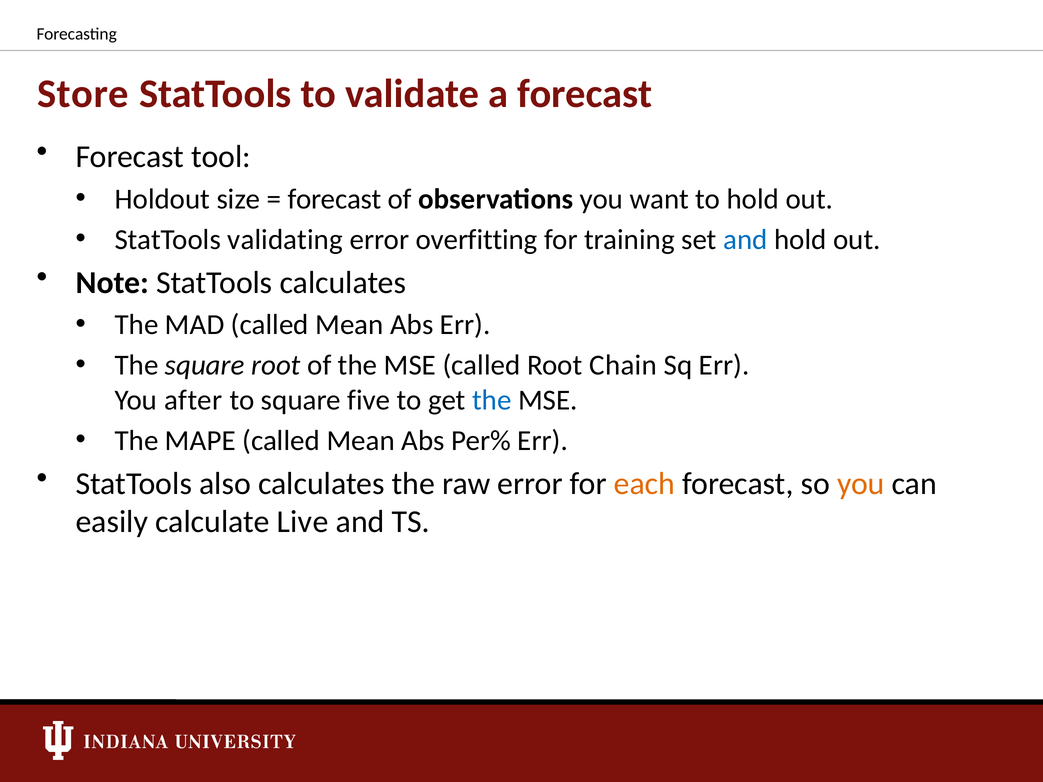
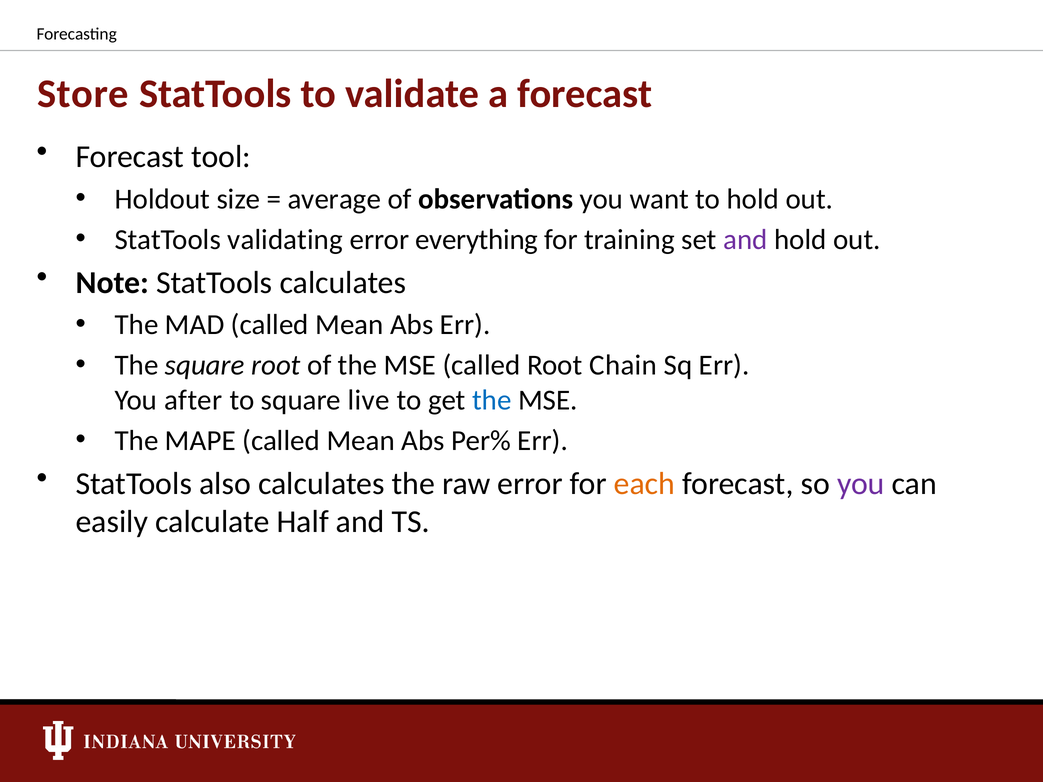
forecast: forecast -> average (334, 199)
overfitting: overfitting -> everything (477, 240)
and colour: blue -> purple (745, 240)
five: five -> live (369, 400)
you colour: orange -> purple (861, 484)
Live: Live -> Half (303, 522)
